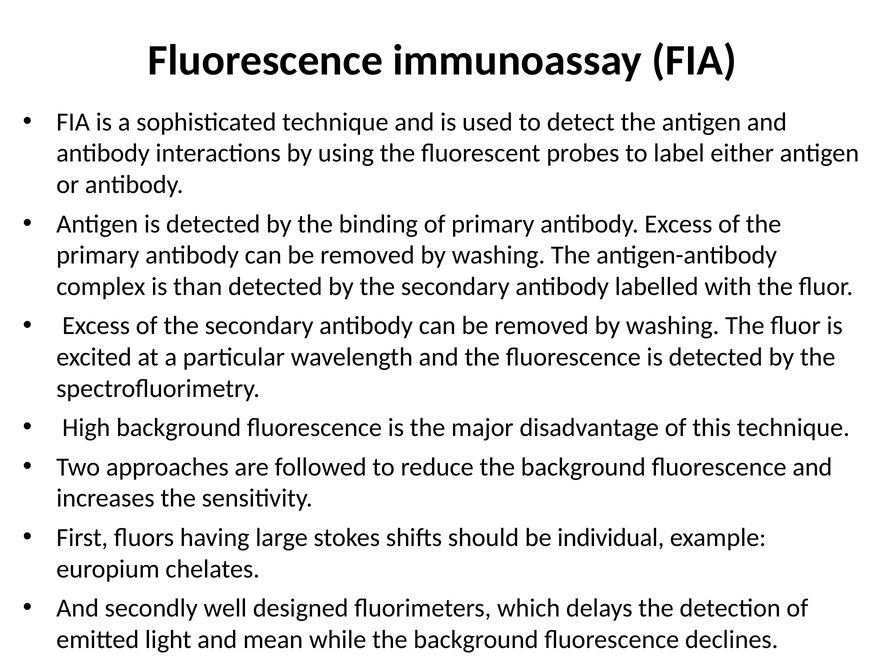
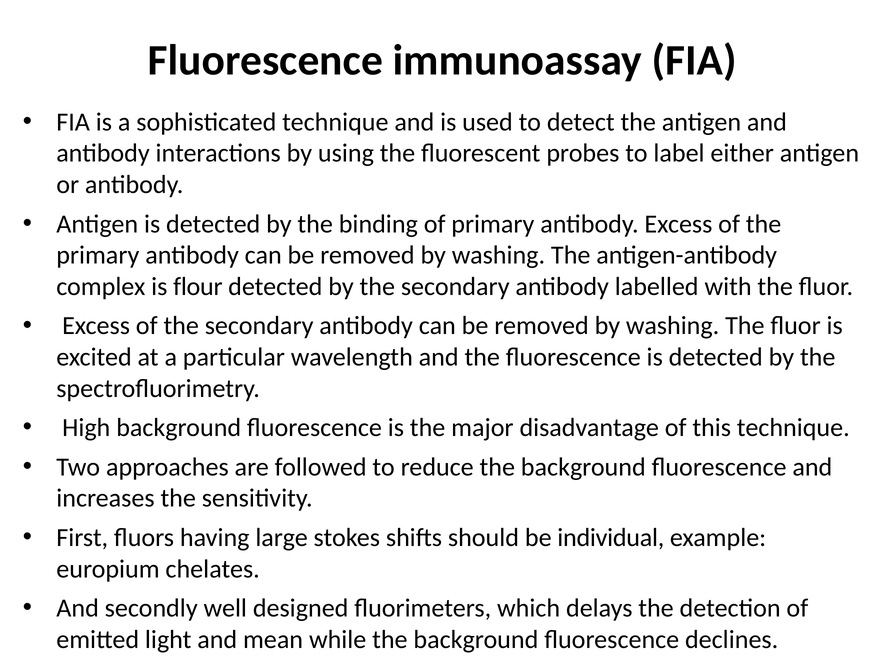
than: than -> flour (198, 287)
